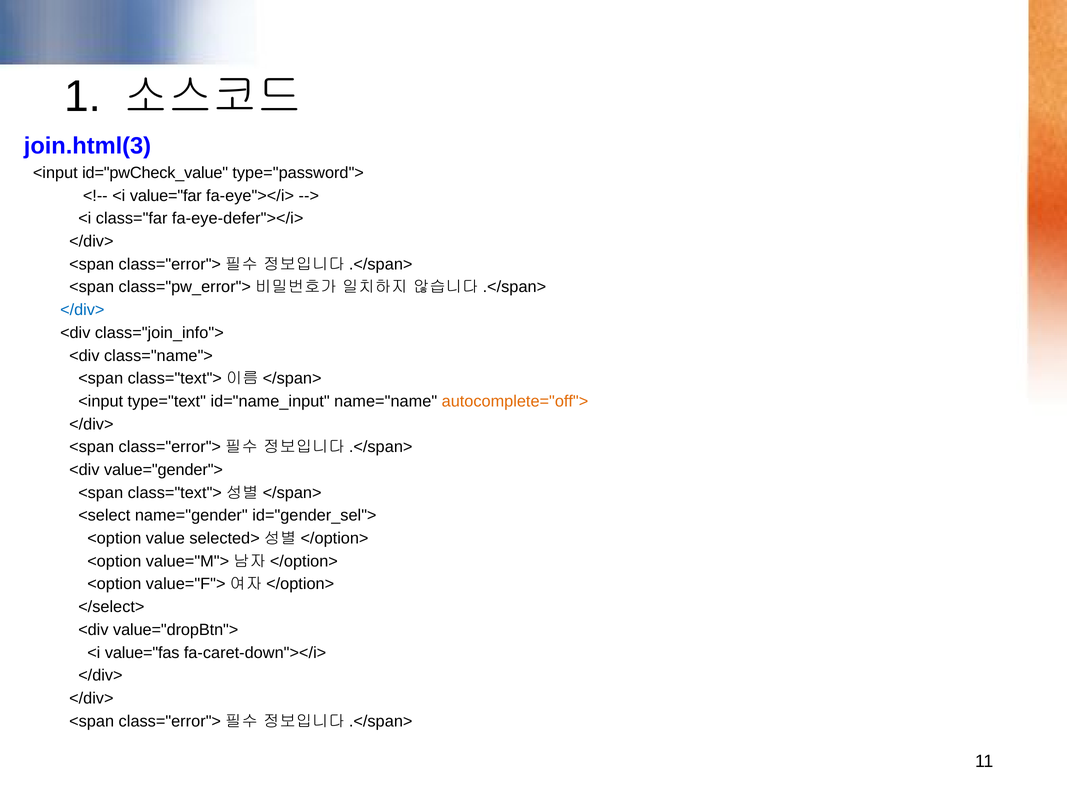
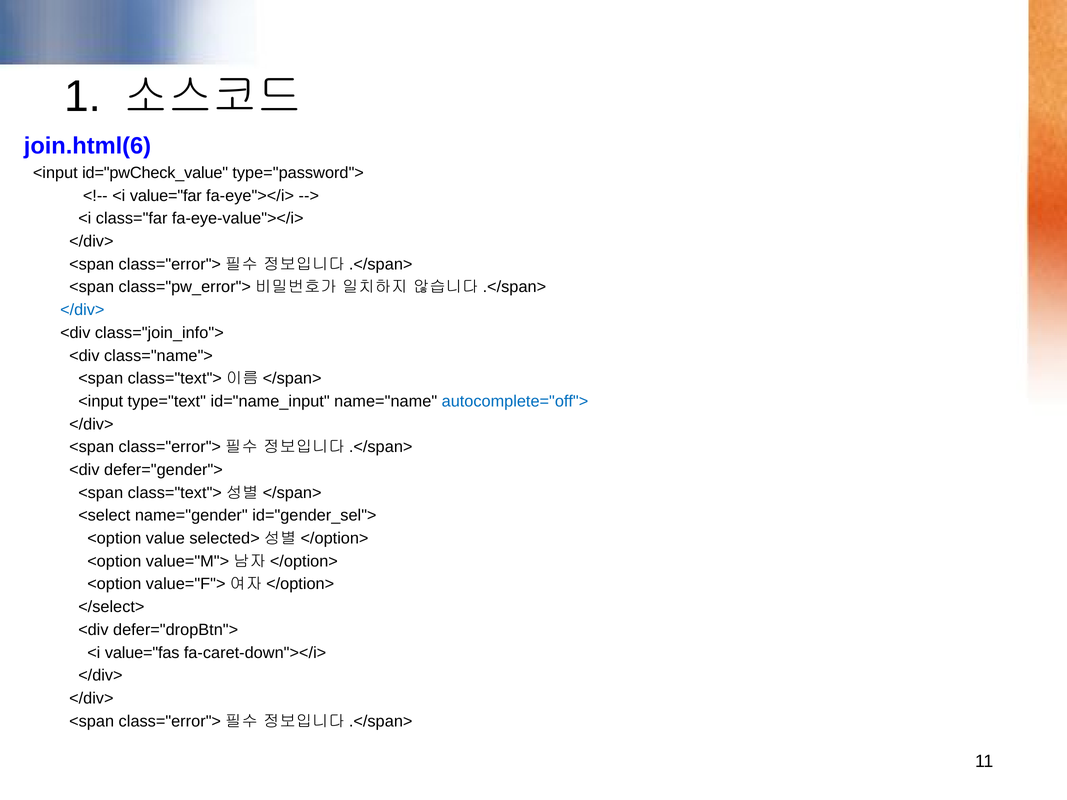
join.html(3: join.html(3 -> join.html(6 (87, 146)
fa-eye-defer"></i>: fa-eye-defer"></i> -> fa-eye-value"></i> (238, 219)
autocomplete="off"> colour: orange -> blue (515, 401)
value="gender">: value="gender"> -> defer="gender"> (163, 470)
value="dropBtn">: value="dropBtn"> -> defer="dropBtn"> (176, 630)
